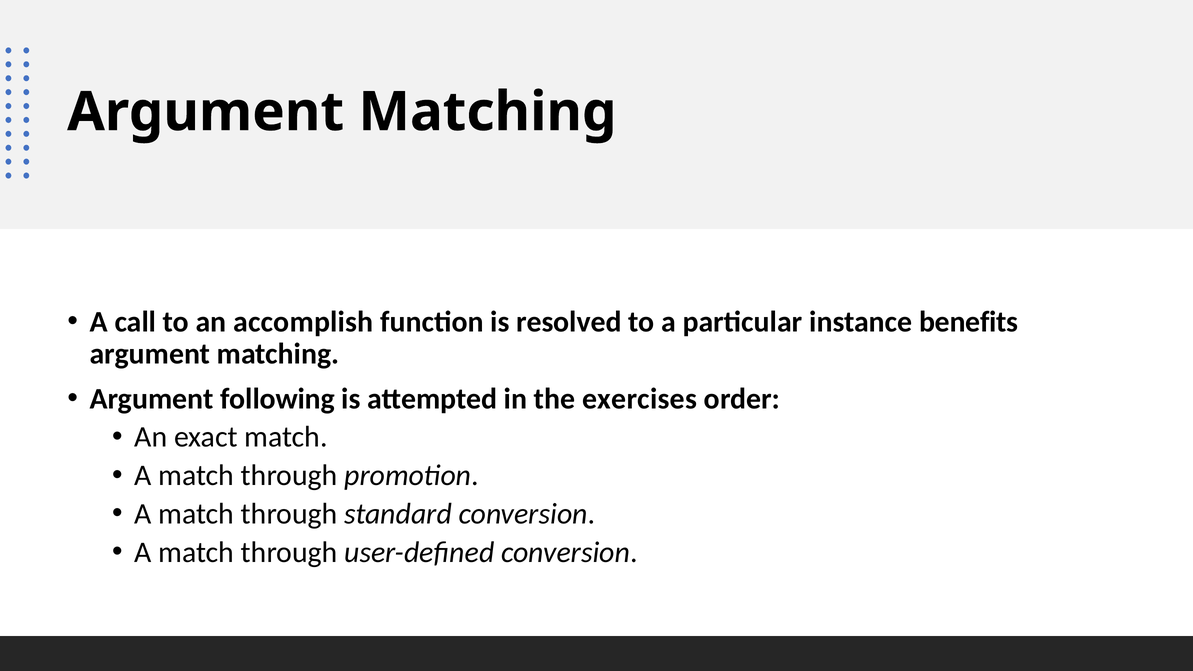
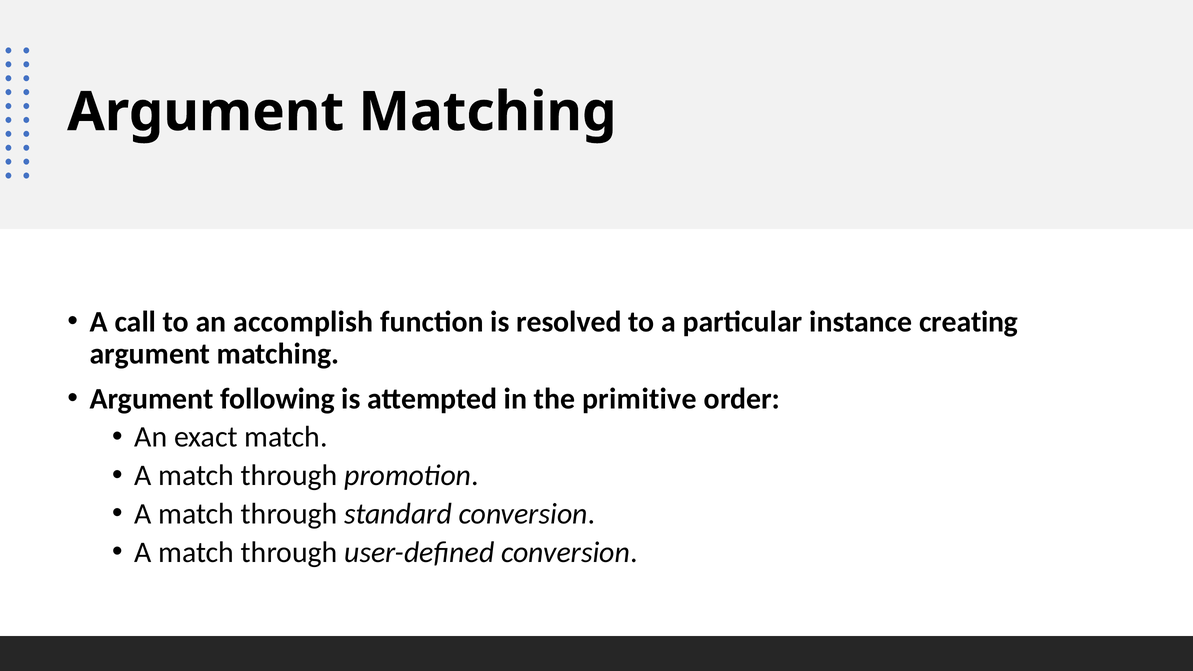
benefits: benefits -> creating (969, 322)
exercises: exercises -> primitive (639, 399)
